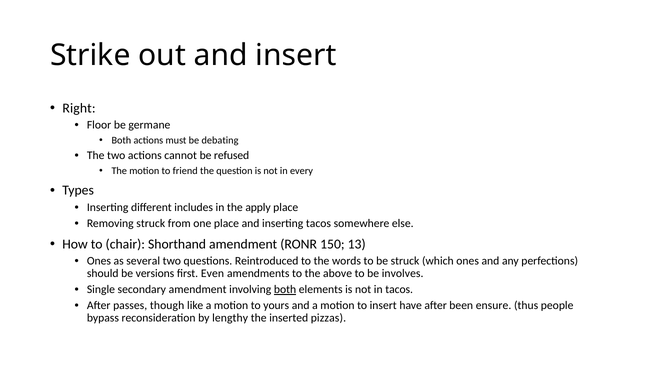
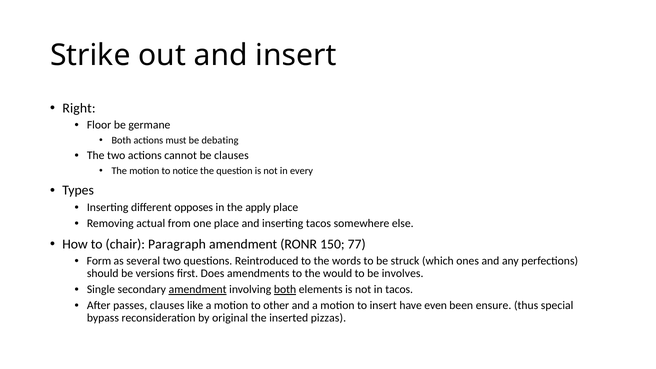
be refused: refused -> clauses (231, 156)
friend: friend -> notice (185, 171)
includes: includes -> opposes (194, 208)
Removing struck: struck -> actual (151, 224)
Shorthand: Shorthand -> Paragraph (177, 244)
13: 13 -> 77 (357, 244)
Ones: Ones -> Form (99, 261)
Even: Even -> Does (213, 274)
above: above -> would (338, 274)
amendment underline: none -> present (198, 290)
passes though: though -> clauses (167, 306)
yours: yours -> other (276, 306)
have after: after -> even (436, 306)
people: people -> special (557, 306)
lengthy: lengthy -> original (230, 318)
